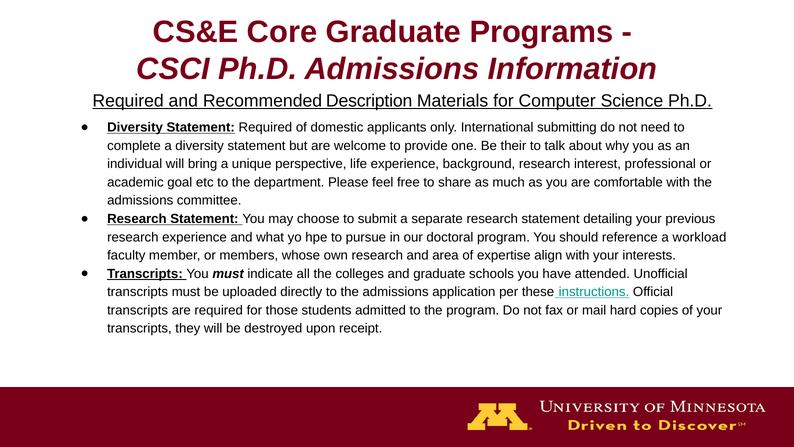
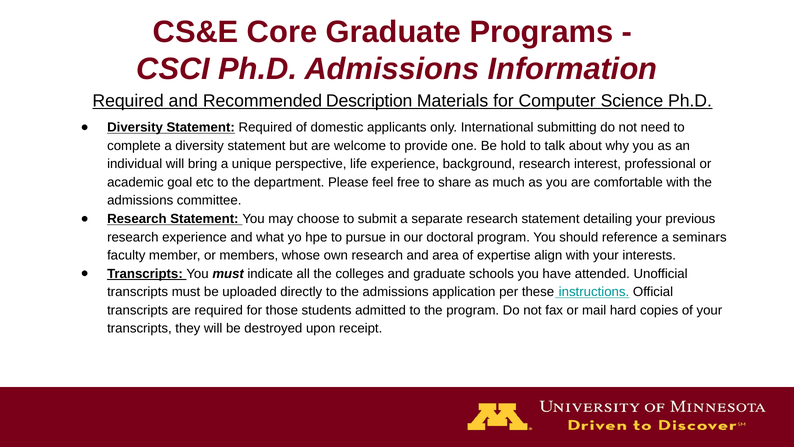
their: their -> hold (513, 146)
workload: workload -> seminars (700, 237)
